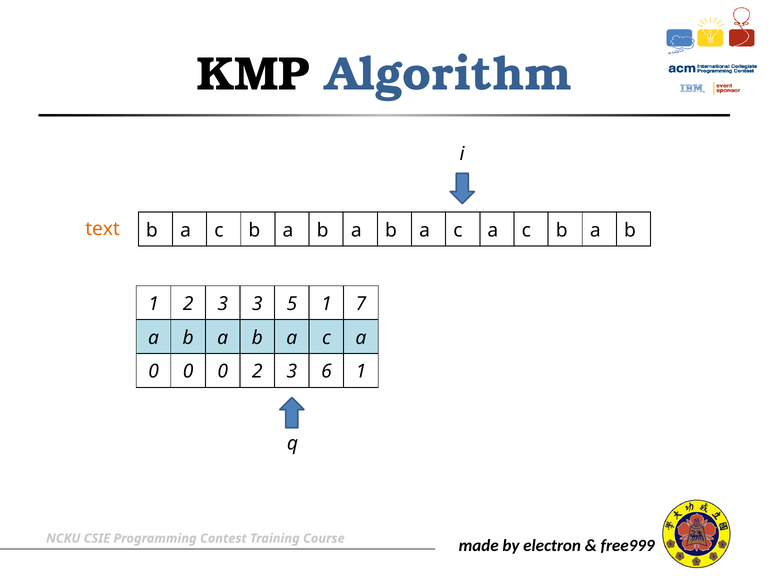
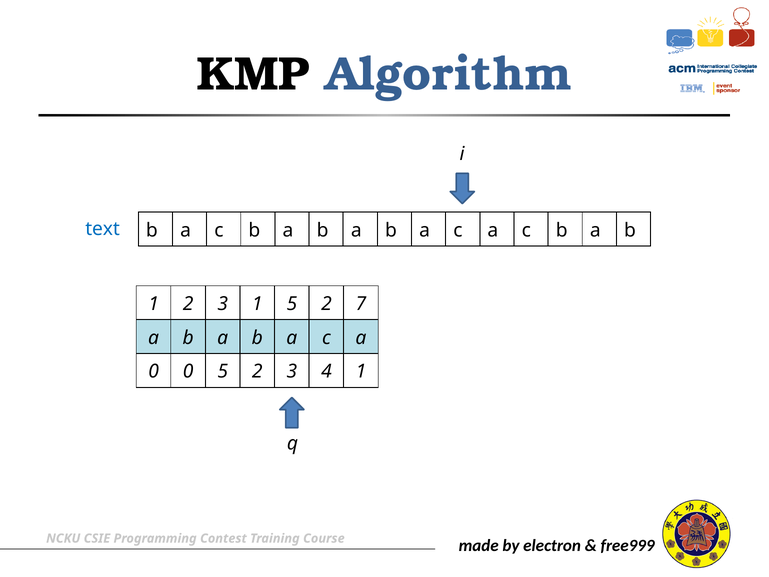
text colour: orange -> blue (103, 229)
3 3: 3 -> 1 (257, 304)
1: 1 -> 2 (326, 304)
0 0 0: 0 -> 5 (223, 371)
6: 6 -> 4 (326, 371)
